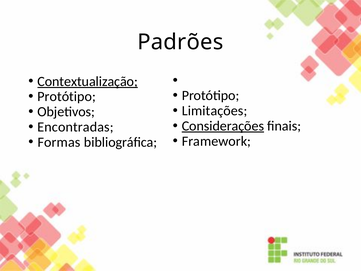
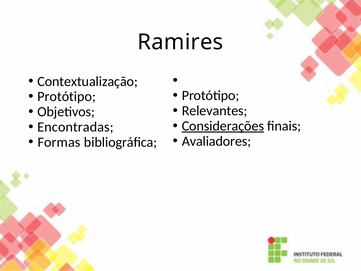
Padrões: Padrões -> Ramires (180, 42)
Contextualização underline: present -> none (88, 81)
Limitações: Limitações -> Relevantes (215, 111)
Framework: Framework -> Avaliadores (216, 141)
